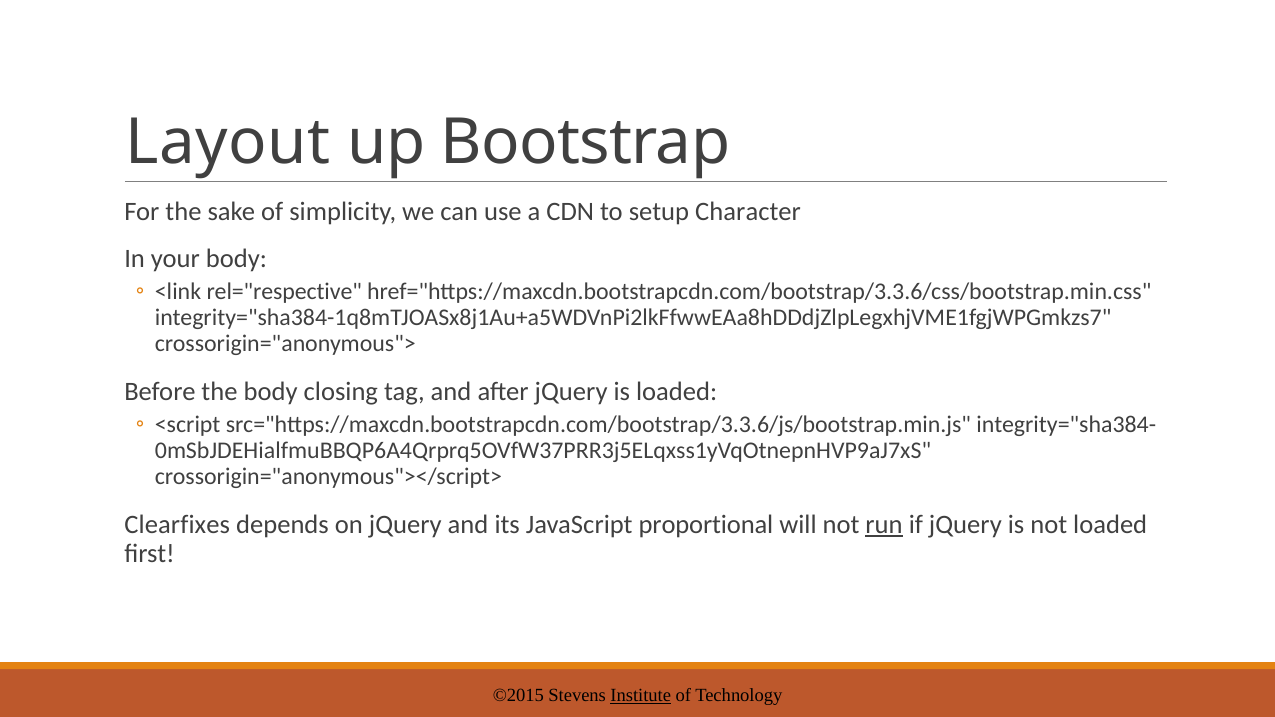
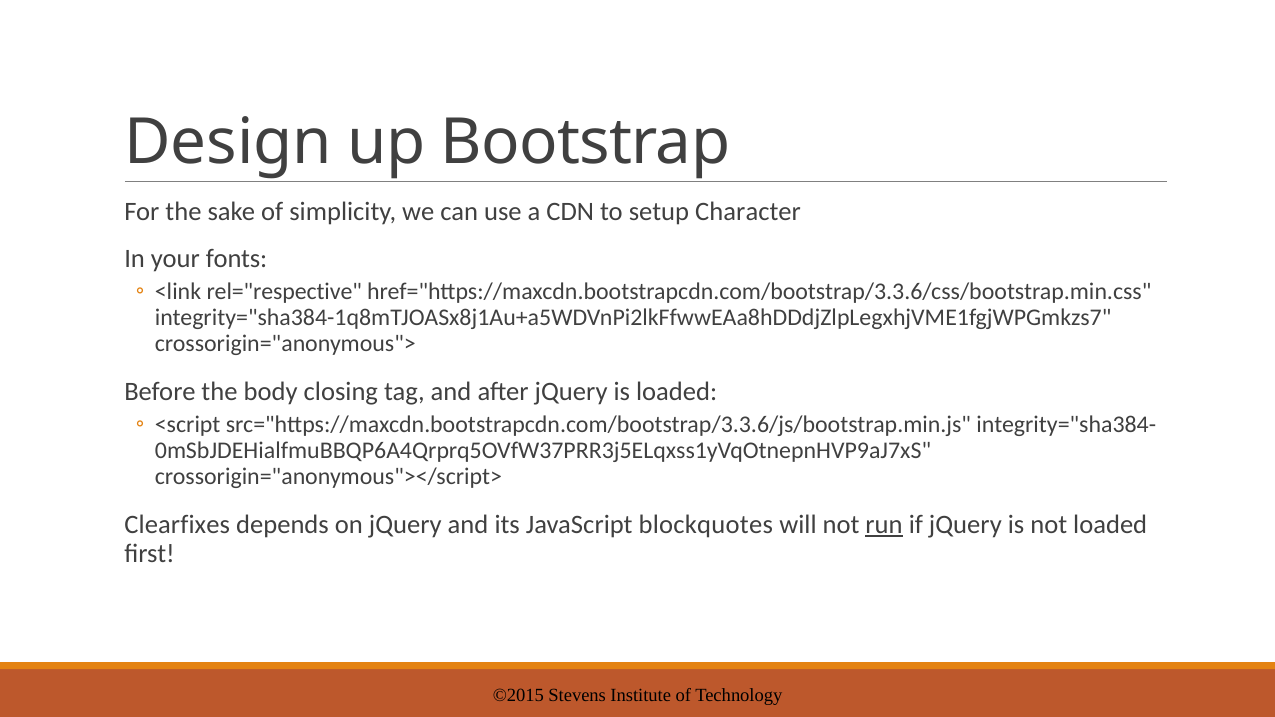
Layout: Layout -> Design (228, 143)
your body: body -> fonts (236, 259)
proportional: proportional -> blockquotes (706, 525)
Institute underline: present -> none (641, 696)
